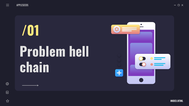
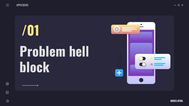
chain: chain -> block (34, 68)
